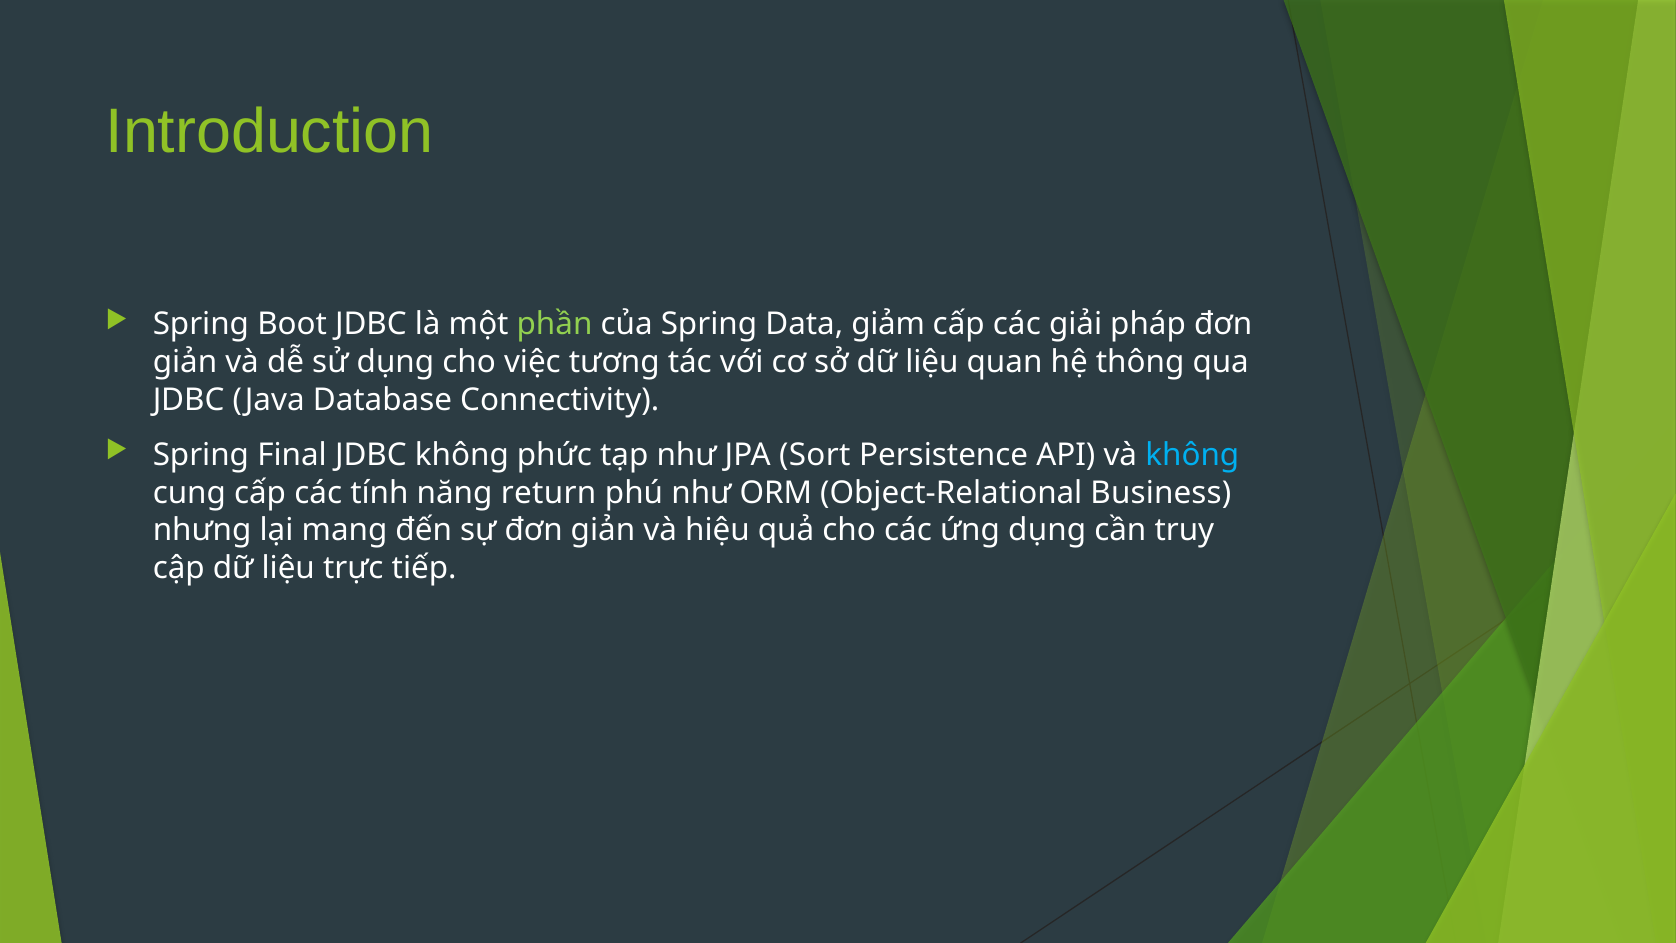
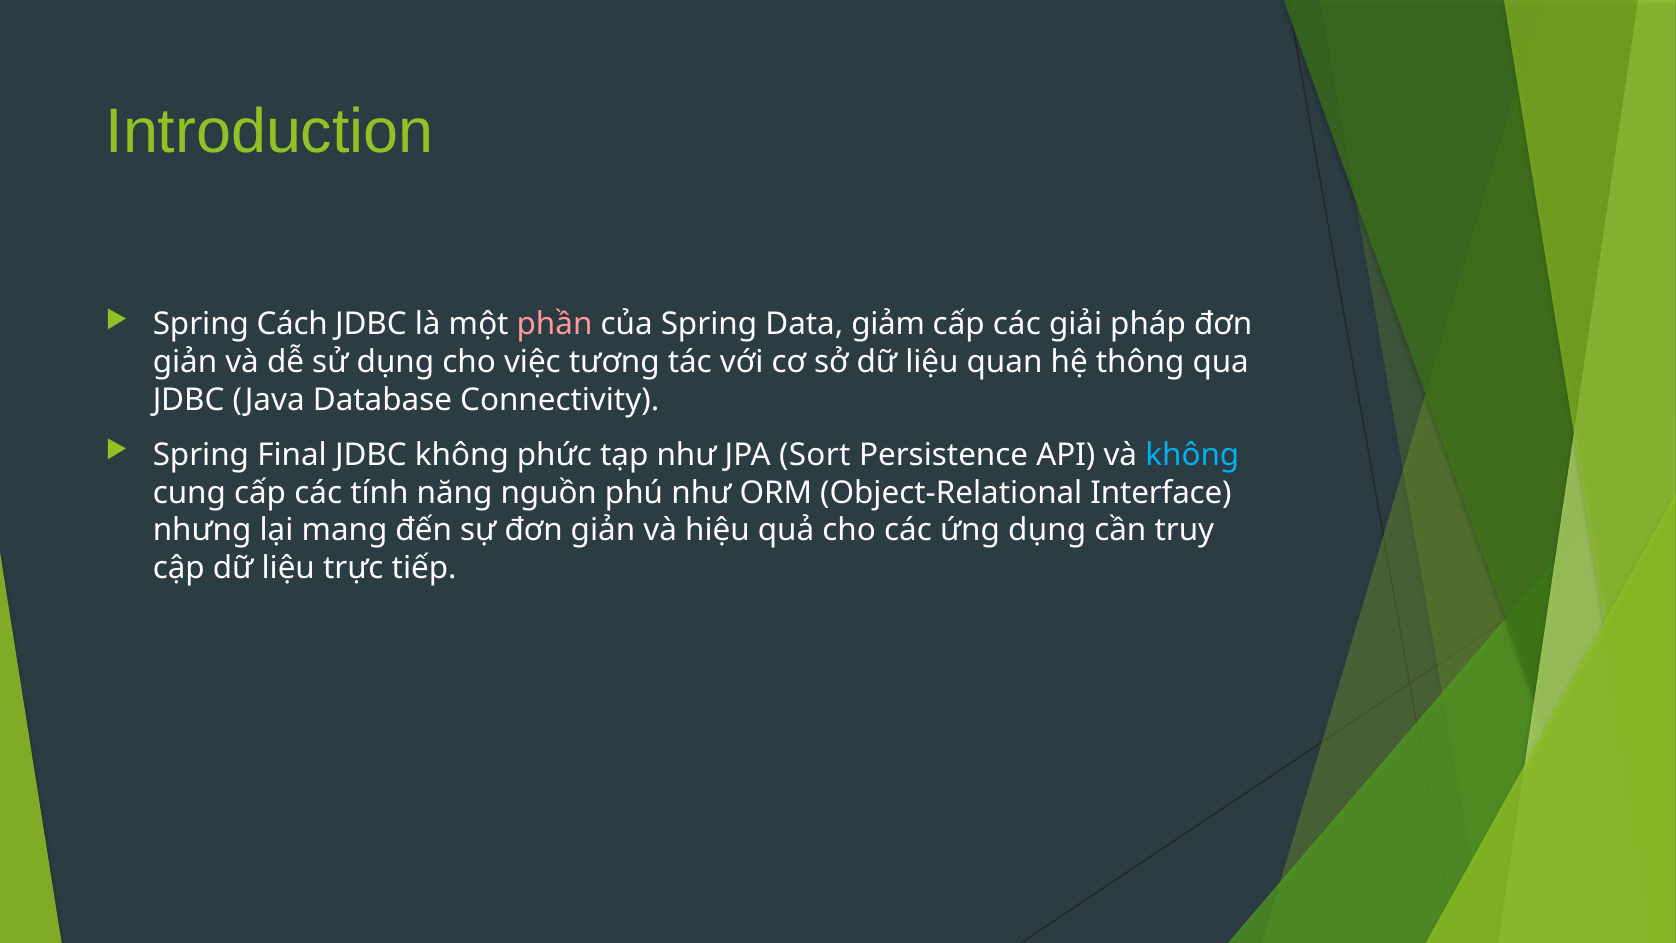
Boot: Boot -> Cách (292, 324)
phần colour: light green -> pink (555, 324)
return: return -> nguồn (549, 493)
Business: Business -> Interface (1161, 493)
